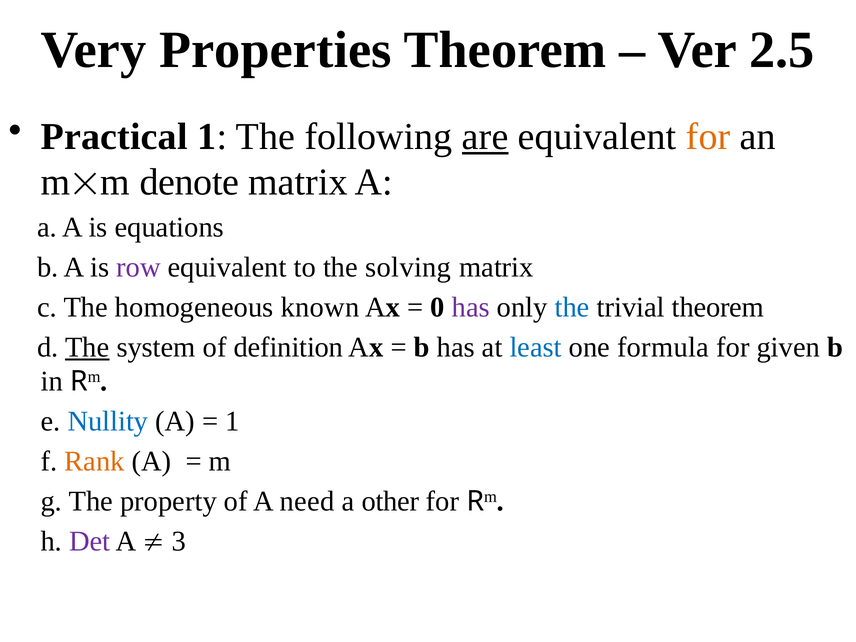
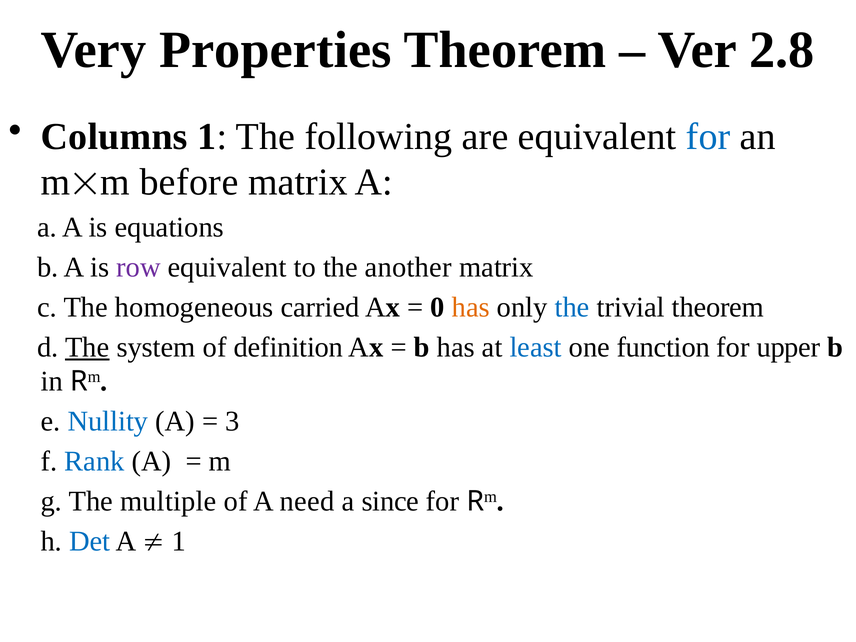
2.5: 2.5 -> 2.8 (782, 50)
Practical: Practical -> Columns (114, 137)
are underline: present -> none (485, 137)
for colour: orange -> blue (708, 137)
denote: denote -> before (189, 182)
solving: solving -> another (408, 267)
known: known -> carried (320, 307)
has colour: purple -> orange (471, 307)
formula: formula -> function (663, 347)
given: given -> upper (788, 347)
1: 1 -> 3 (232, 421)
Rank colour: orange -> blue (94, 461)
property: property -> multiple (168, 501)
other: other -> since (390, 501)
Det colour: purple -> blue (90, 541)
3: 3 -> 1 (179, 541)
